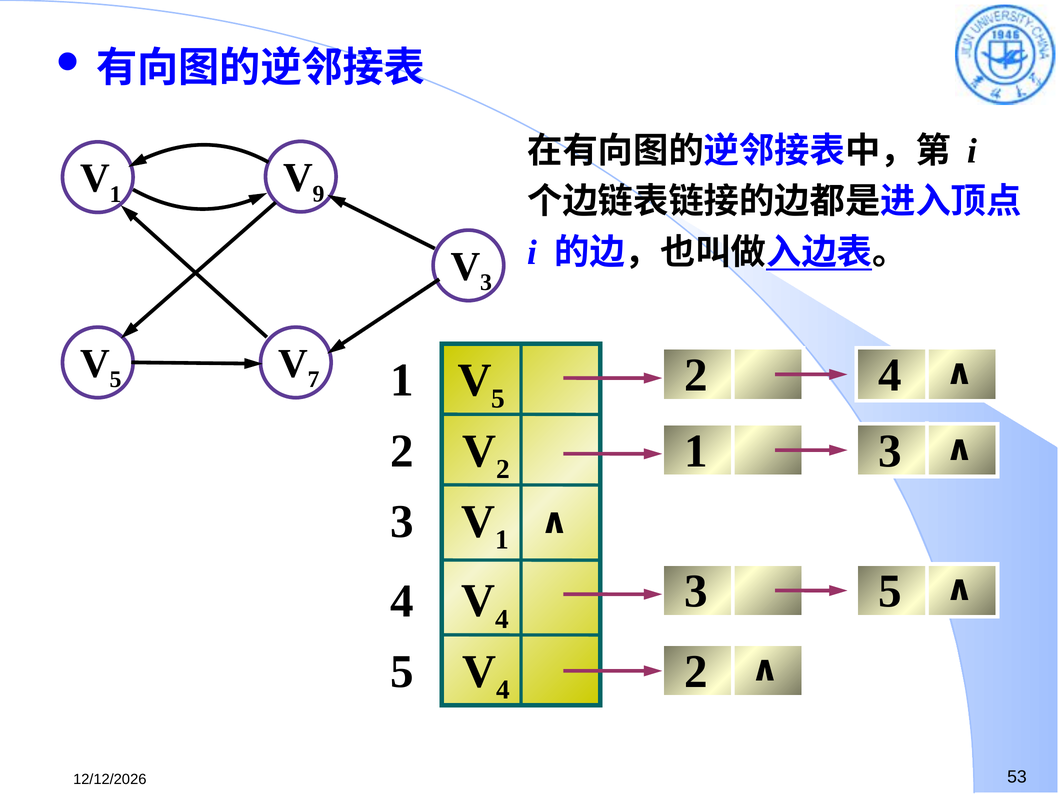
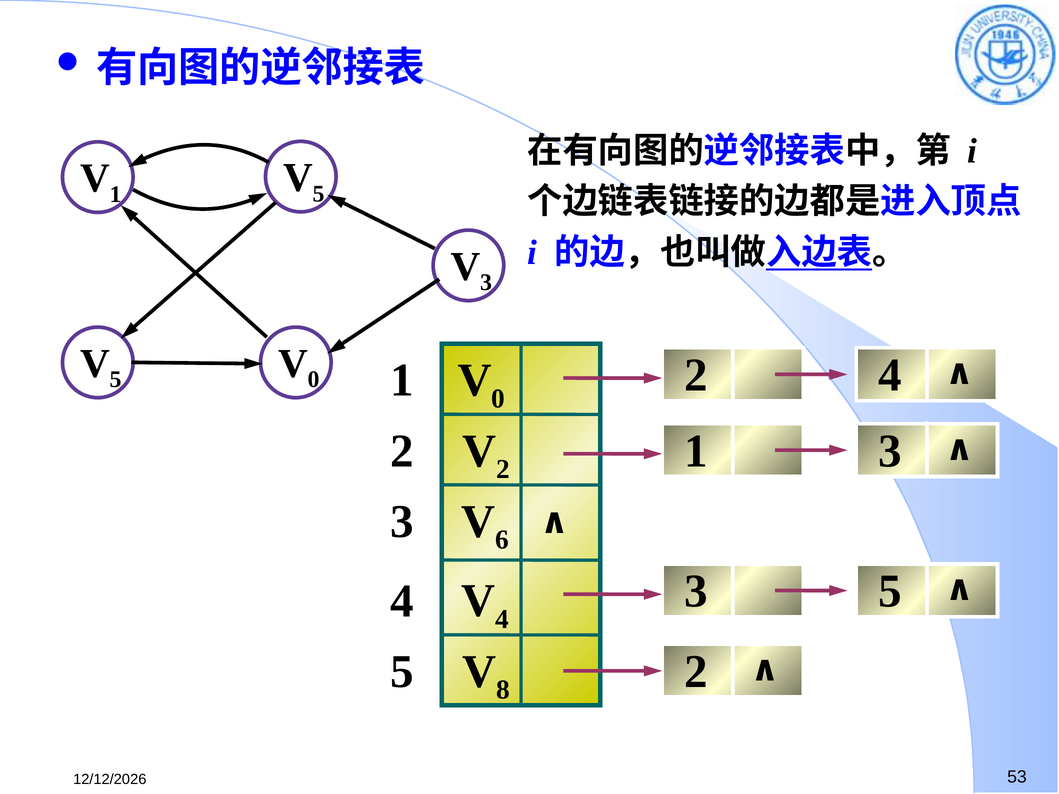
9: 9 -> 5 (319, 194)
7: 7 -> 0 (314, 380)
5: 5 -> 0 (498, 399)
1: 1 -> 6 (502, 540)
4: 4 -> 8 (503, 690)
